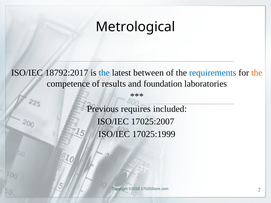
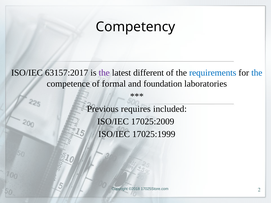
Metrological: Metrological -> Competency (135, 27)
18792:2017: 18792:2017 -> 63157:2017 (67, 73)
the colour: blue -> purple (104, 73)
between: between -> different (149, 73)
the colour: orange -> blue (257, 73)
results: results -> formal (114, 84)
17025:2007: 17025:2007 -> 17025:2009 (153, 122)
